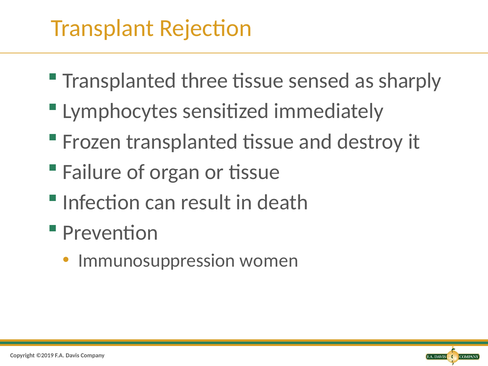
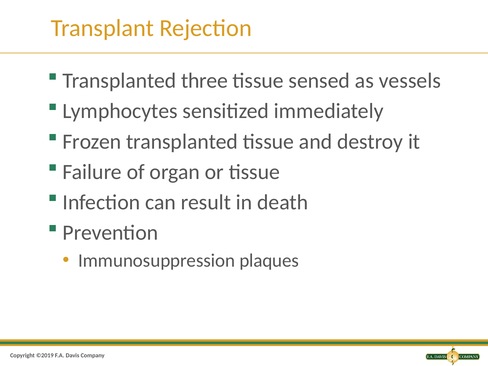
sharply: sharply -> vessels (410, 81)
women: women -> plaques (269, 261)
